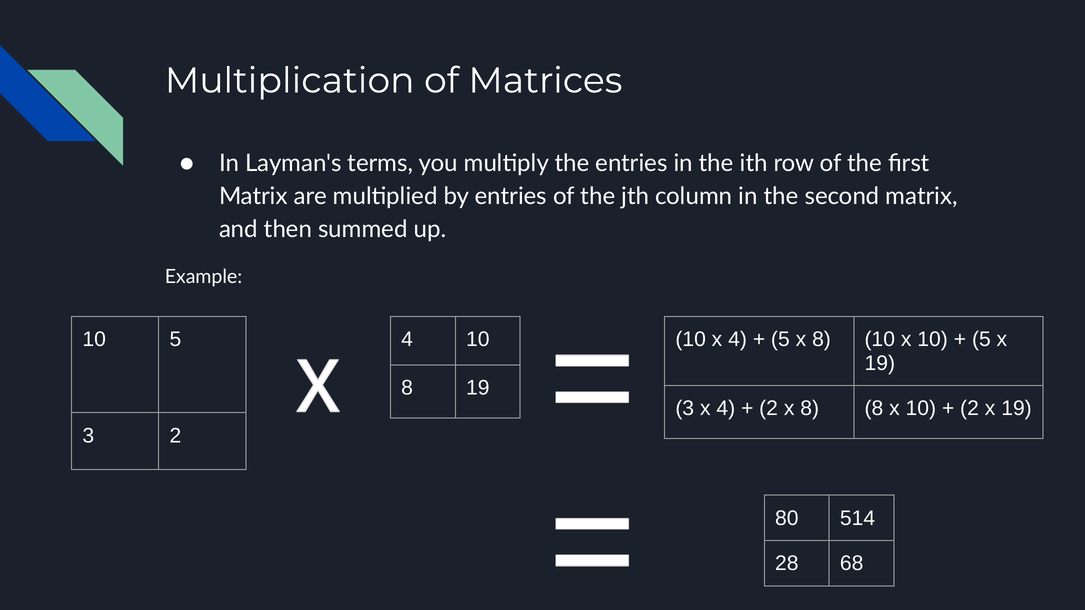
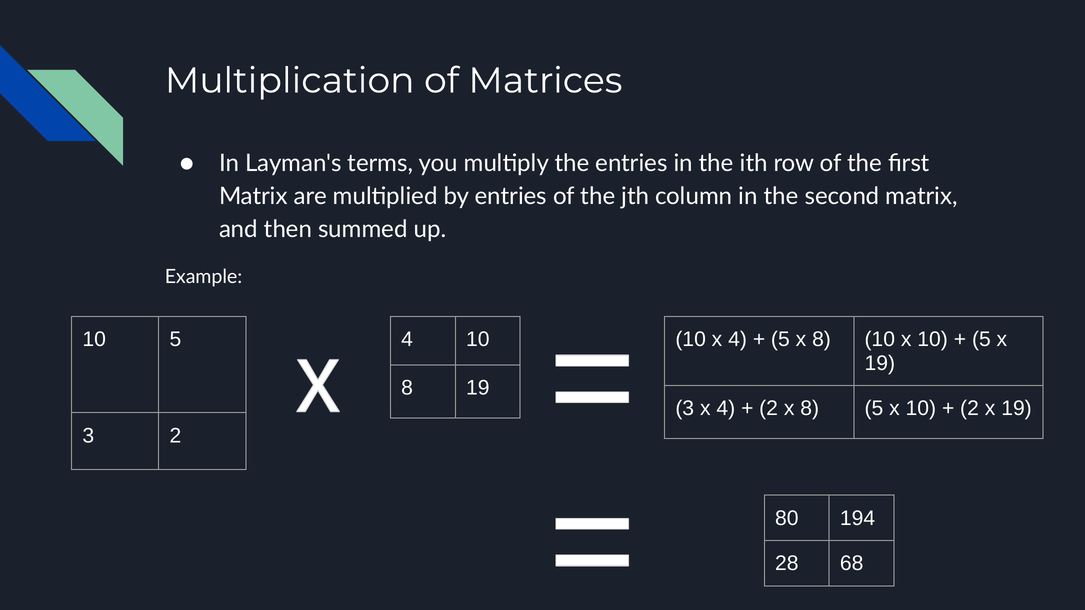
8 8: 8 -> 5 (874, 409)
514: 514 -> 194 (858, 518)
